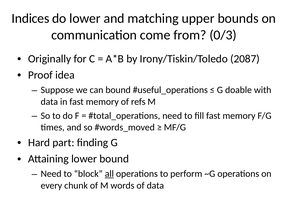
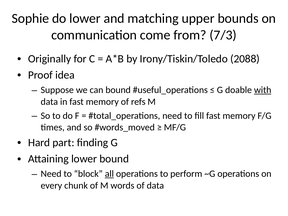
Indices: Indices -> Sophie (30, 19)
0/3: 0/3 -> 7/3 (223, 35)
2087: 2087 -> 2088 (245, 59)
with underline: none -> present (263, 90)
